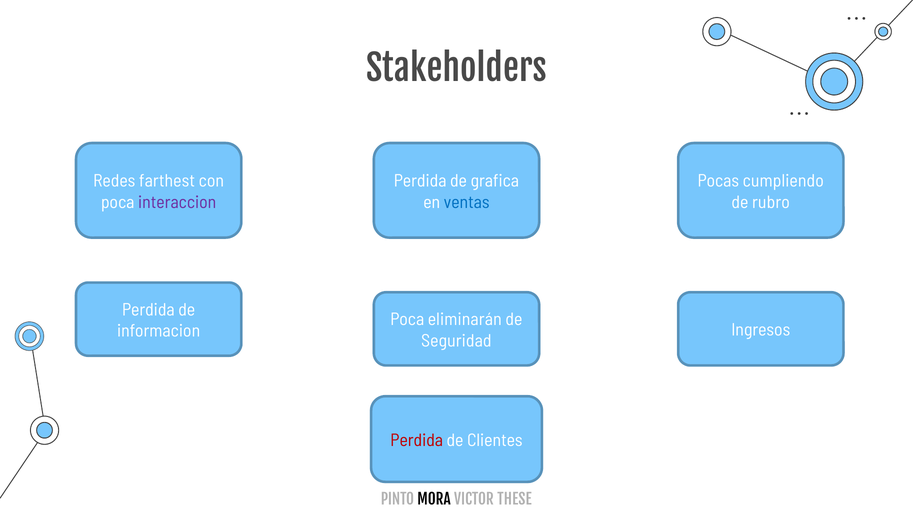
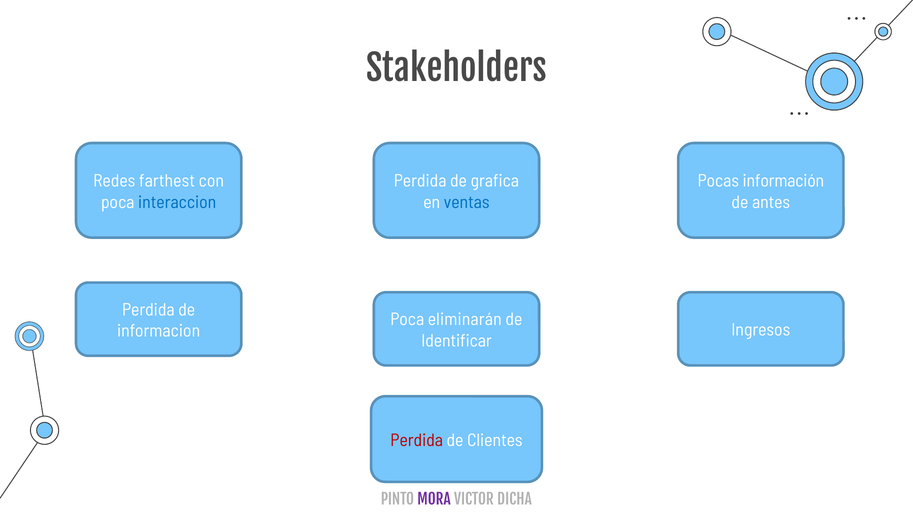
cumpliendo: cumpliendo -> información (783, 181)
interaccion colour: purple -> blue (177, 202)
rubro: rubro -> antes (771, 202)
Seguridad: Seguridad -> Identificar (456, 341)
MORA colour: black -> purple (434, 501)
THESE: THESE -> DICHA (514, 501)
